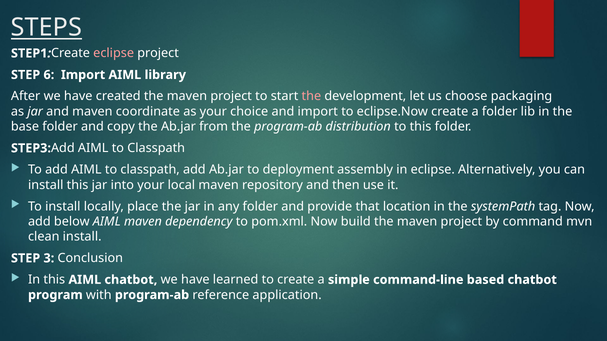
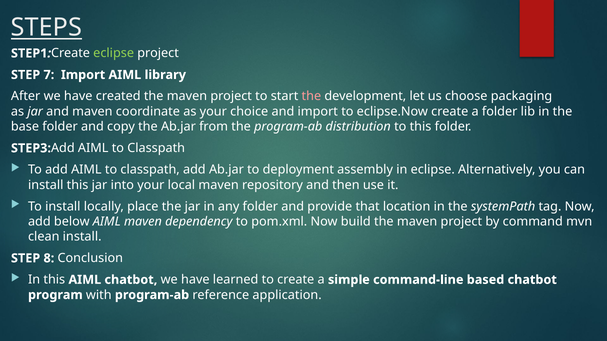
eclipse colour: pink -> light green (114, 53)
6: 6 -> 7 (49, 75)
3: 3 -> 8 (49, 259)
